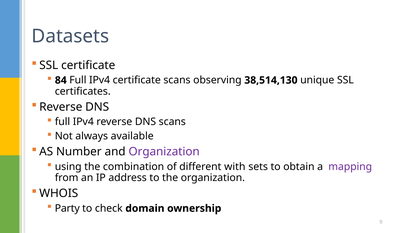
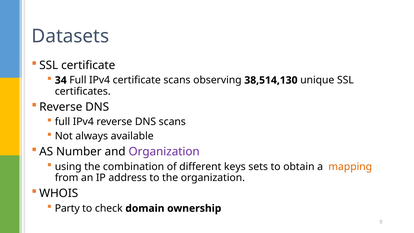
84: 84 -> 34 (61, 80)
with: with -> keys (235, 167)
mapping colour: purple -> orange (350, 167)
